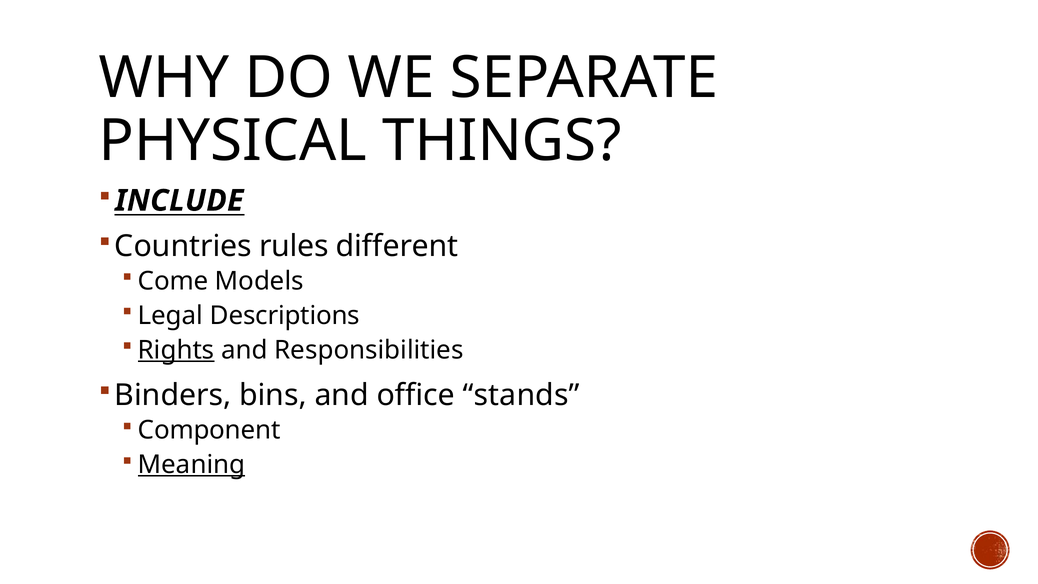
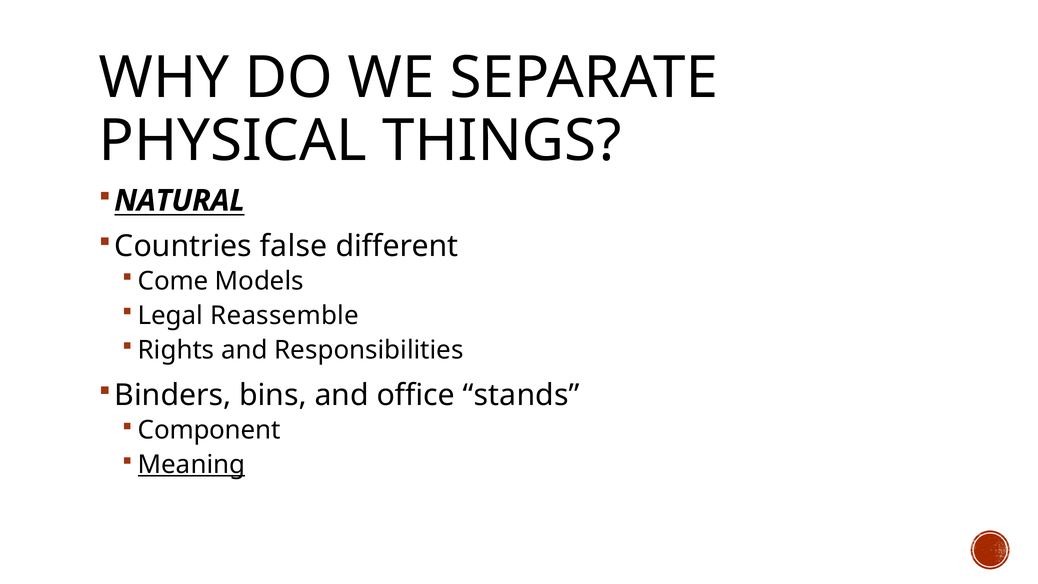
INCLUDE: INCLUDE -> NATURAL (180, 201)
rules: rules -> false (294, 246)
Descriptions: Descriptions -> Reassemble (285, 315)
Rights underline: present -> none (176, 350)
